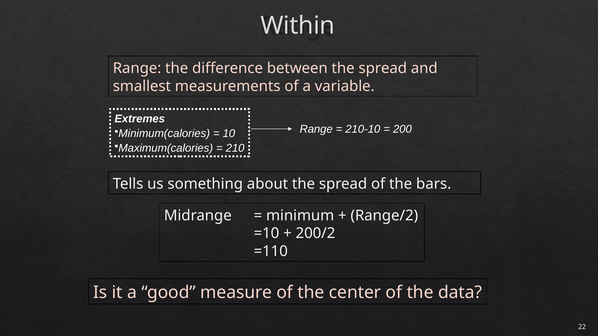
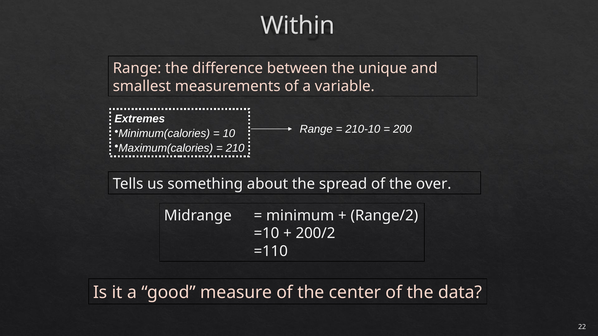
between the spread: spread -> unique (383, 68)
bars: bars -> over (434, 184)
